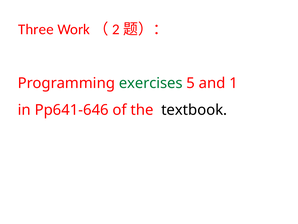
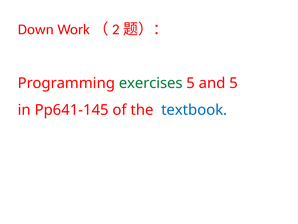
Three: Three -> Down (36, 29)
and 1: 1 -> 5 (234, 83)
Pp641-646: Pp641-646 -> Pp641-145 (72, 110)
textbook colour: black -> blue (194, 110)
